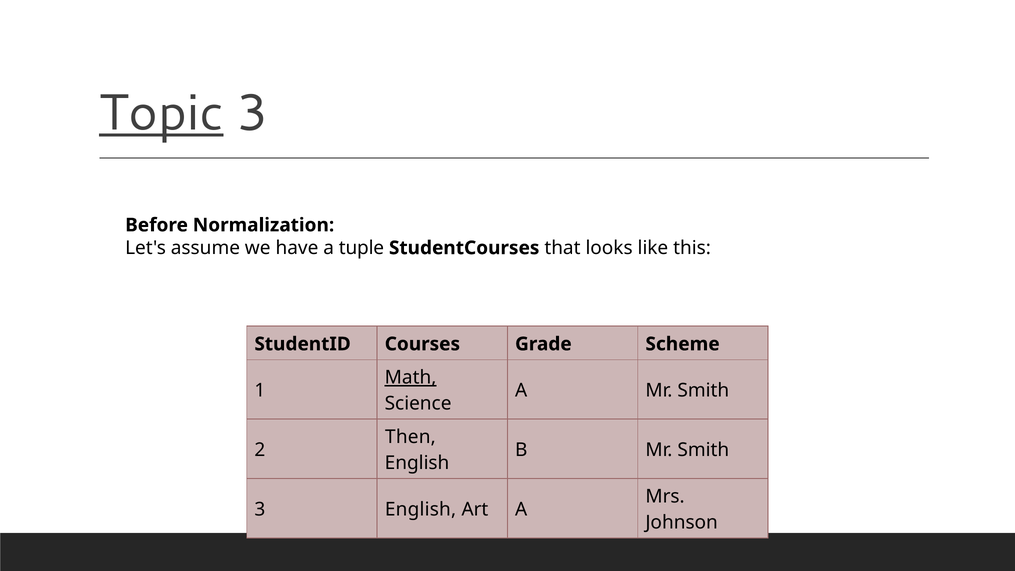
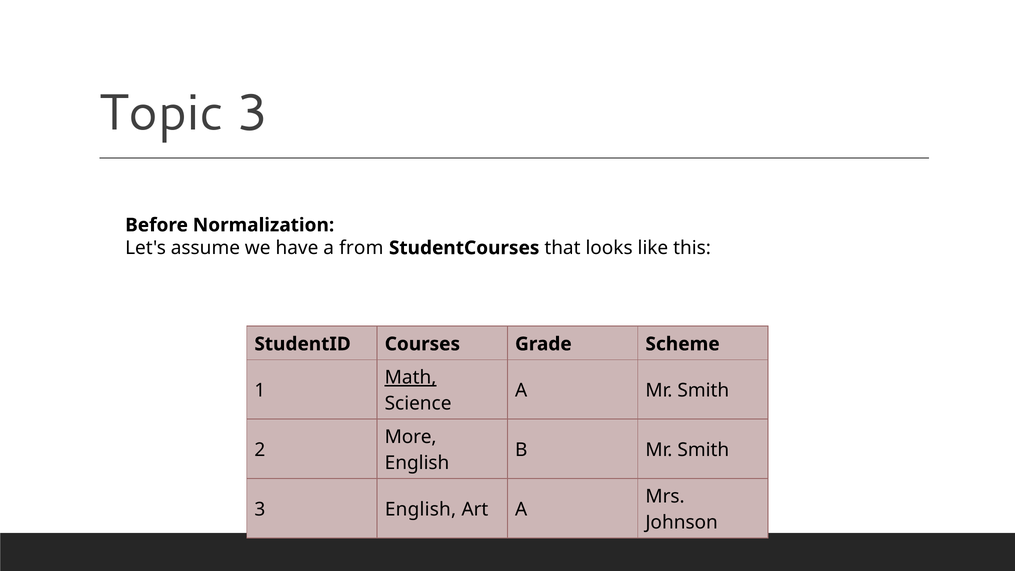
Topic underline: present -> none (162, 113)
tuple: tuple -> from (361, 248)
Then: Then -> More (411, 437)
